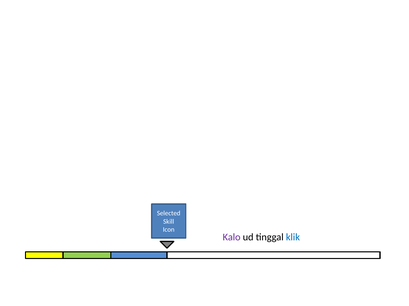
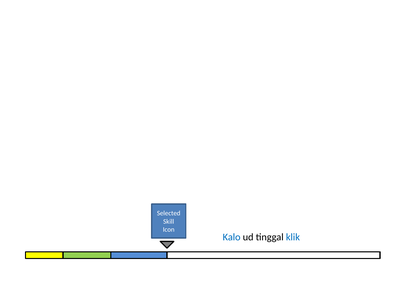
Kalo colour: purple -> blue (232, 238)
